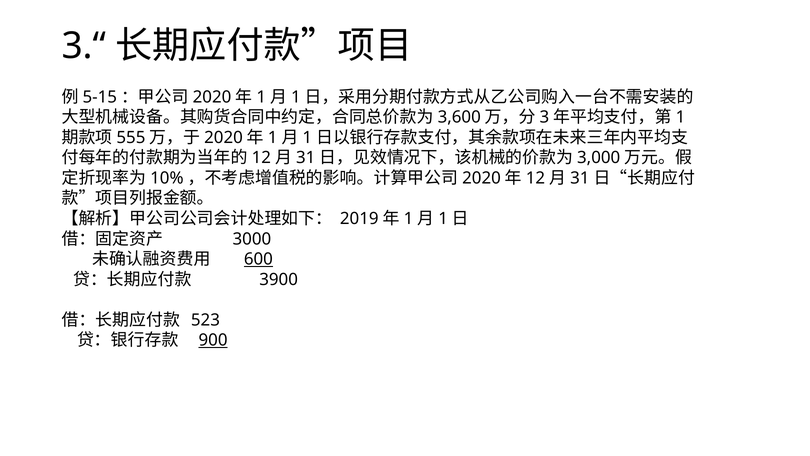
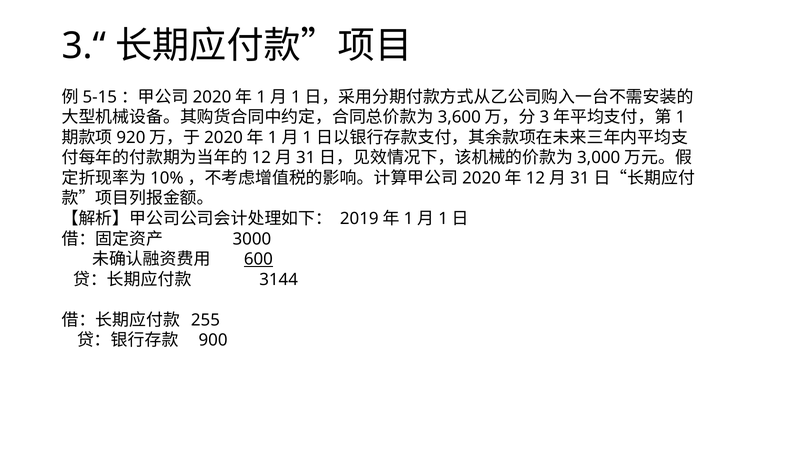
555: 555 -> 920 (131, 137)
3900: 3900 -> 3144 (279, 279)
523: 523 -> 255 (205, 320)
900 underline: present -> none (213, 340)
